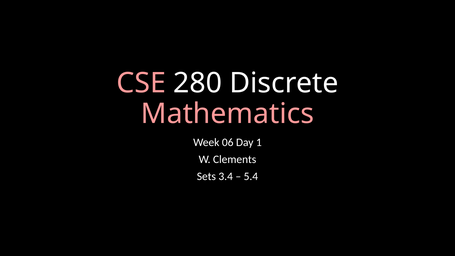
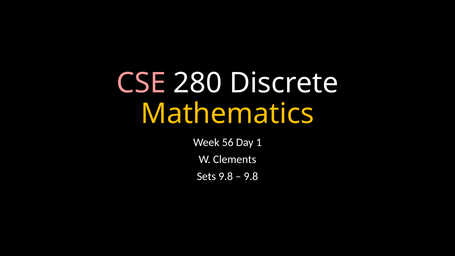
Mathematics colour: pink -> yellow (227, 114)
06: 06 -> 56 (228, 142)
Sets 3.4: 3.4 -> 9.8 (226, 176)
5.4: 5.4 -> 9.8 (251, 176)
